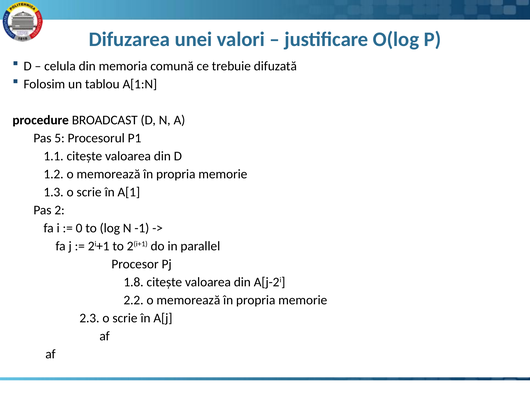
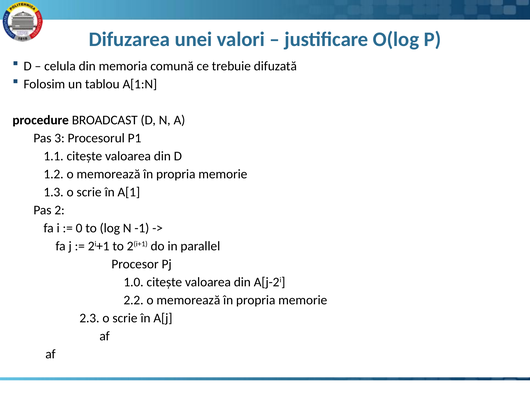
5: 5 -> 3 (60, 138)
1.8: 1.8 -> 1.0 (134, 282)
